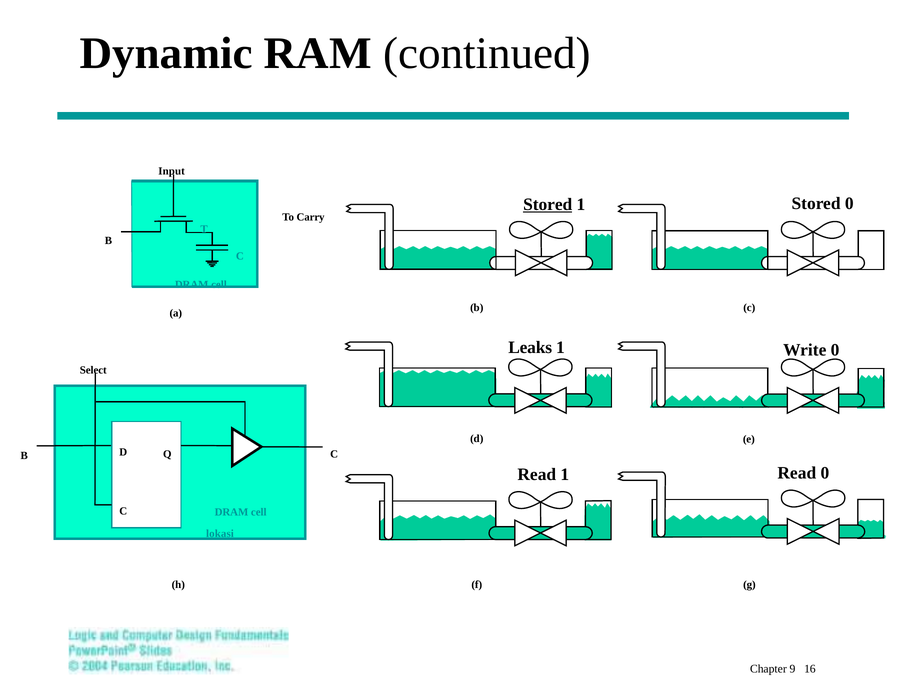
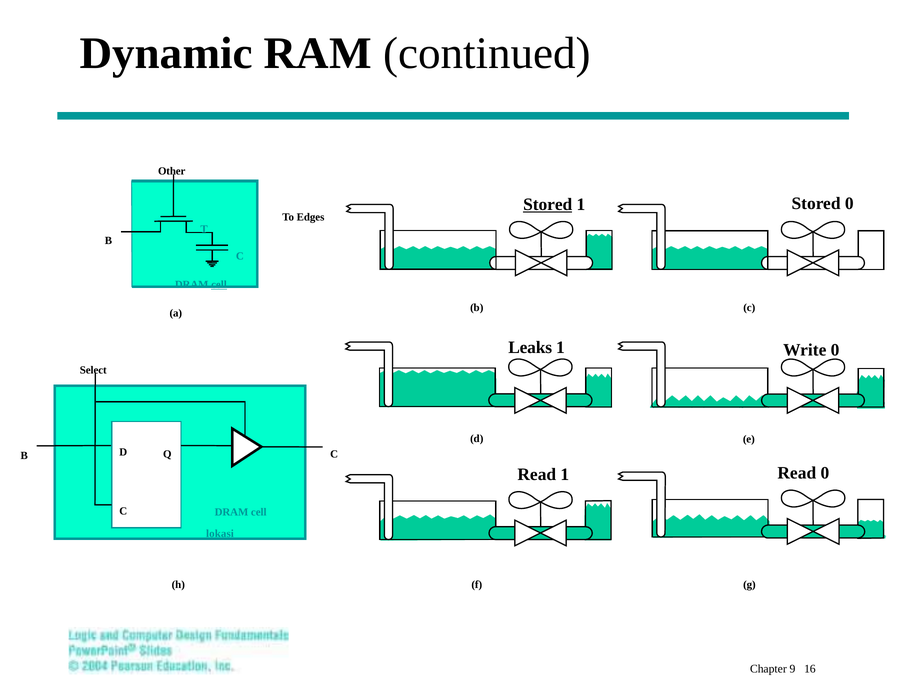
Input: Input -> Other (172, 171)
Carry: Carry -> Edges (311, 217)
cell underline: none -> present (219, 285)
